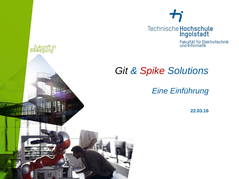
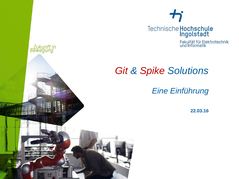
Git colour: black -> red (121, 71)
